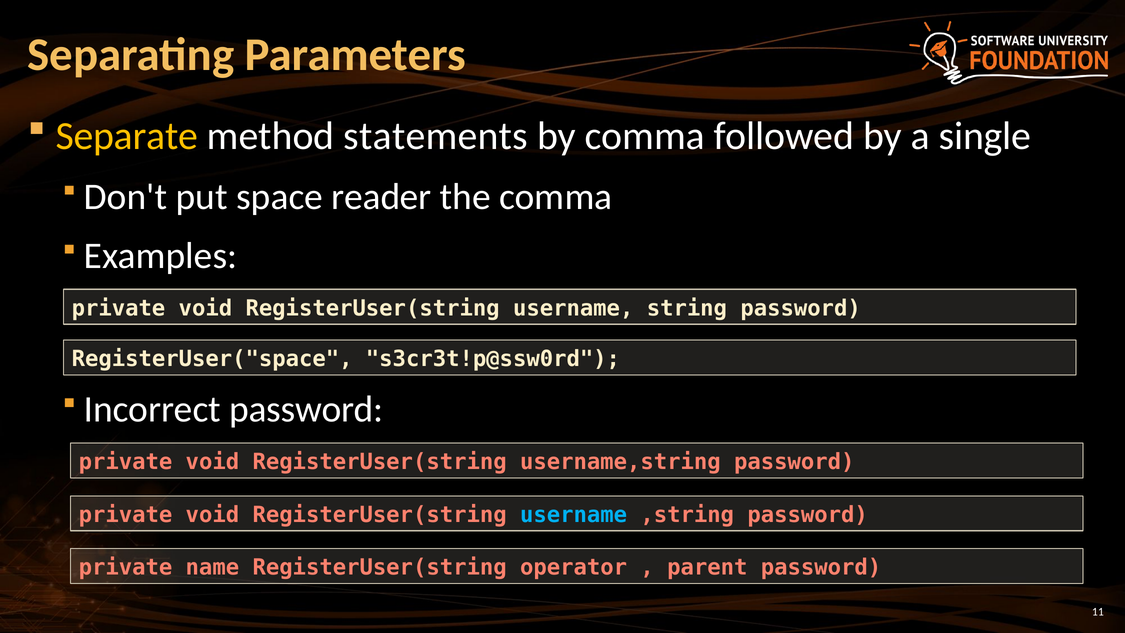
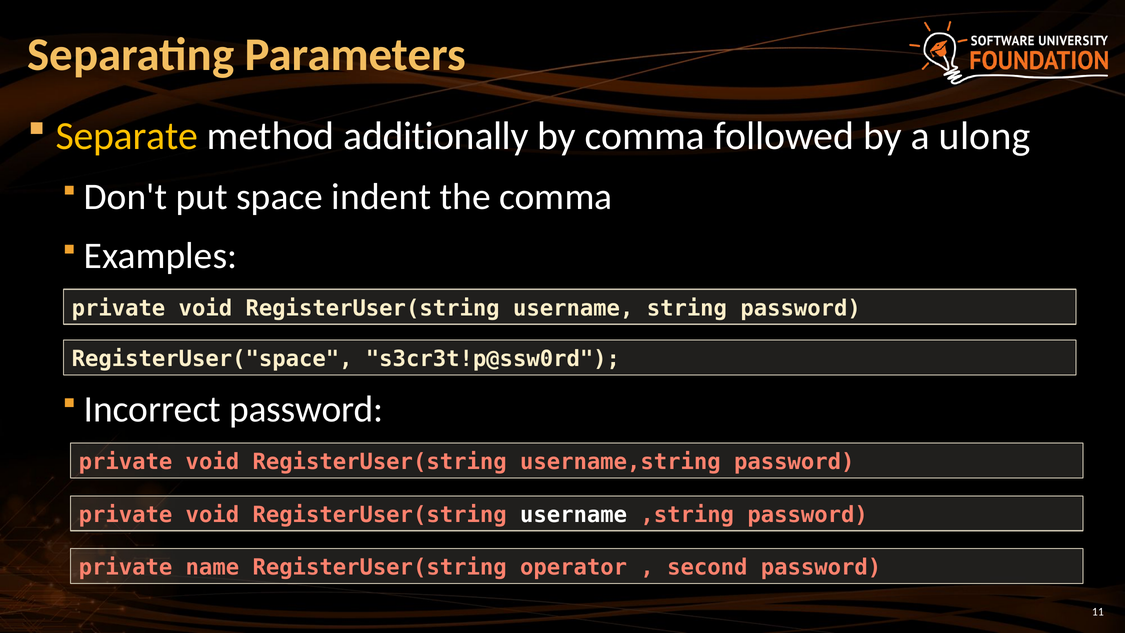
statements: statements -> additionally (436, 136)
single: single -> ulong (985, 136)
reader: reader -> indent (381, 197)
username colour: light blue -> white (574, 515)
parent: parent -> second (707, 568)
